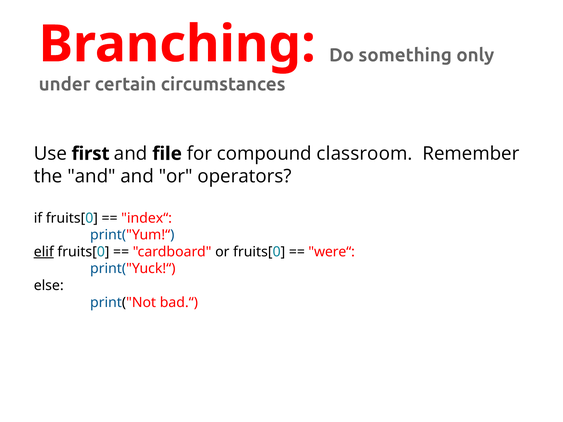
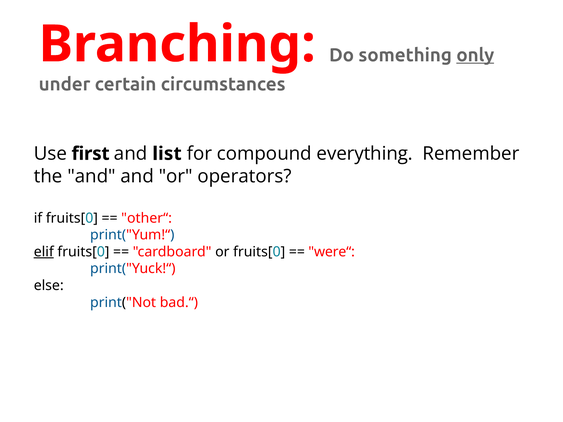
only underline: none -> present (475, 55)
file: file -> list (167, 154)
classroom: classroom -> everything (365, 154)
index“: index“ -> other“ (147, 218)
